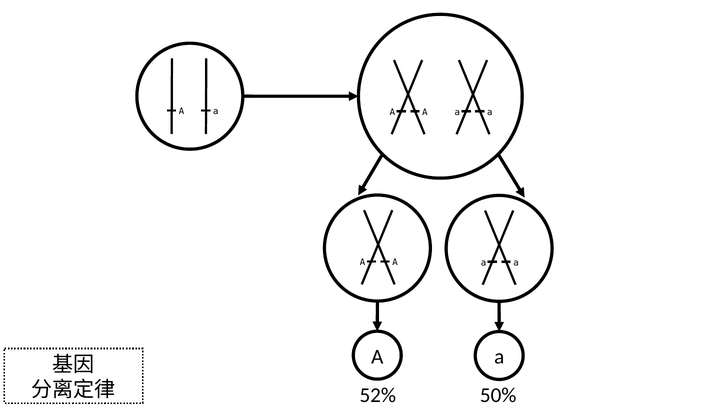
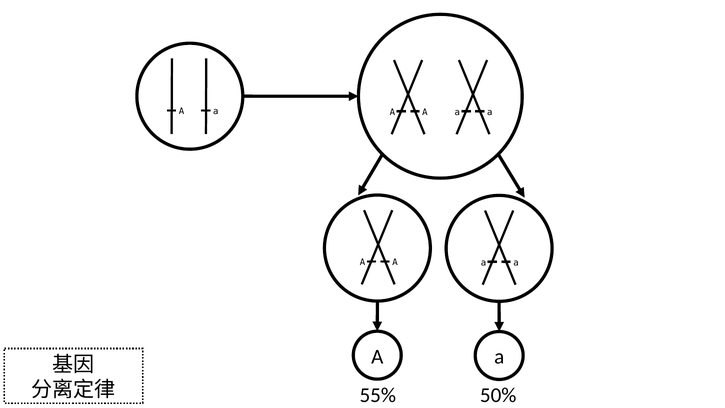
52%: 52% -> 55% (378, 395)
